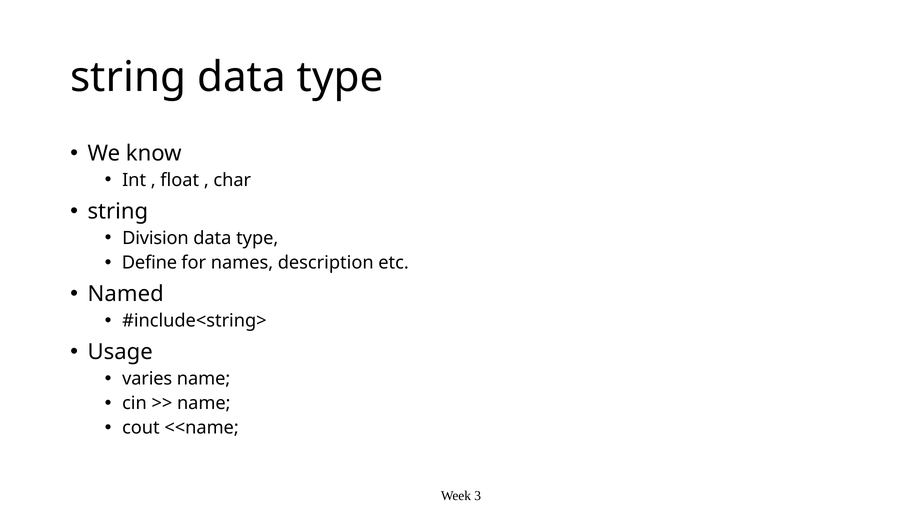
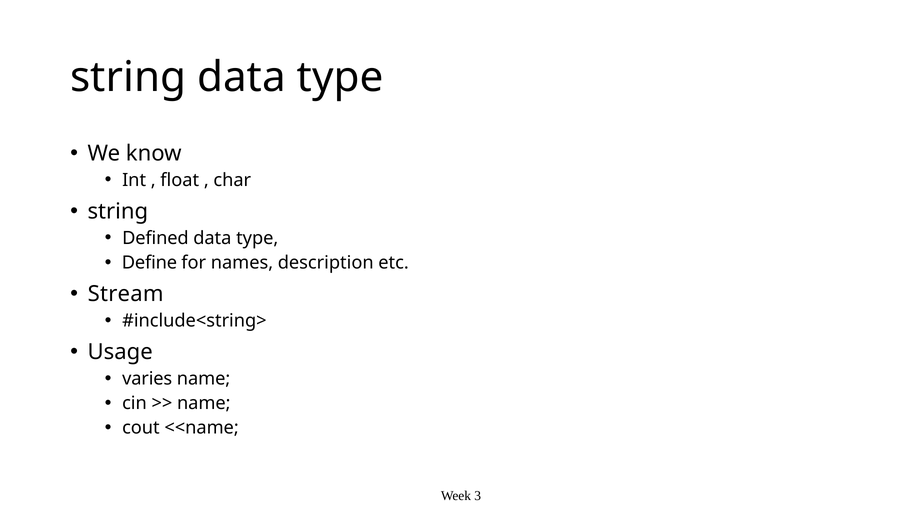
Division: Division -> Defined (155, 238)
Named: Named -> Stream (126, 294)
